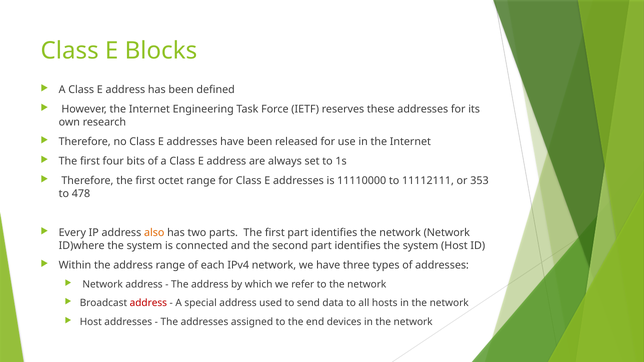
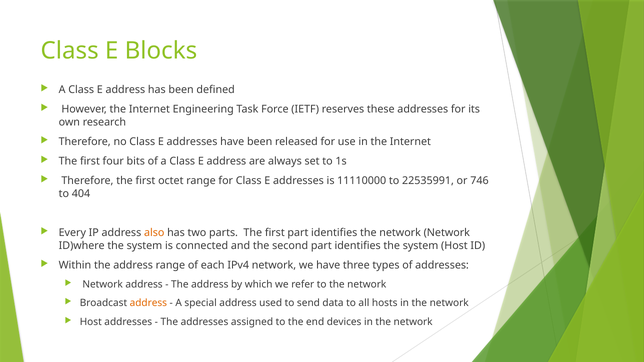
11112111: 11112111 -> 22535991 (428, 181)
353: 353 -> 746 (479, 181)
478: 478 -> 404 (81, 194)
address colour: red -> orange (148, 303)
